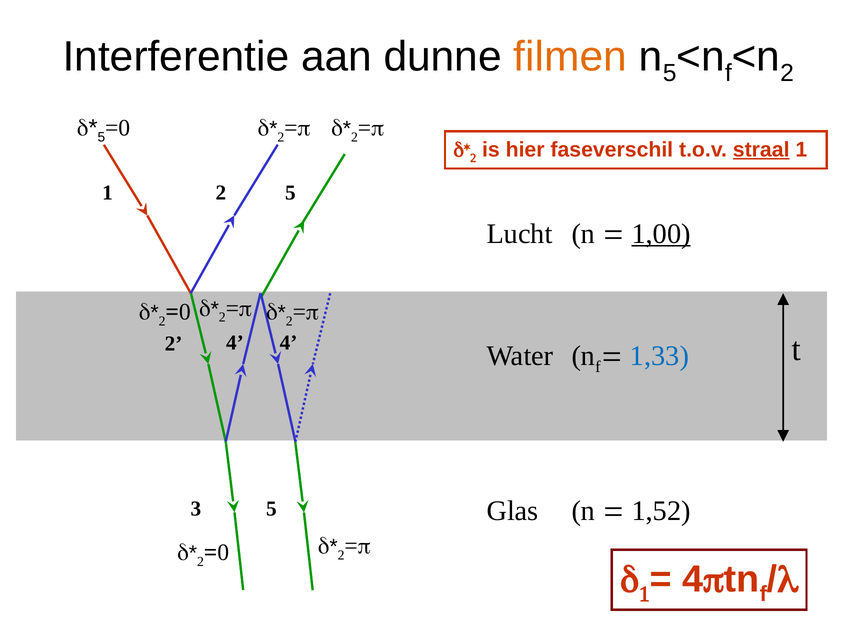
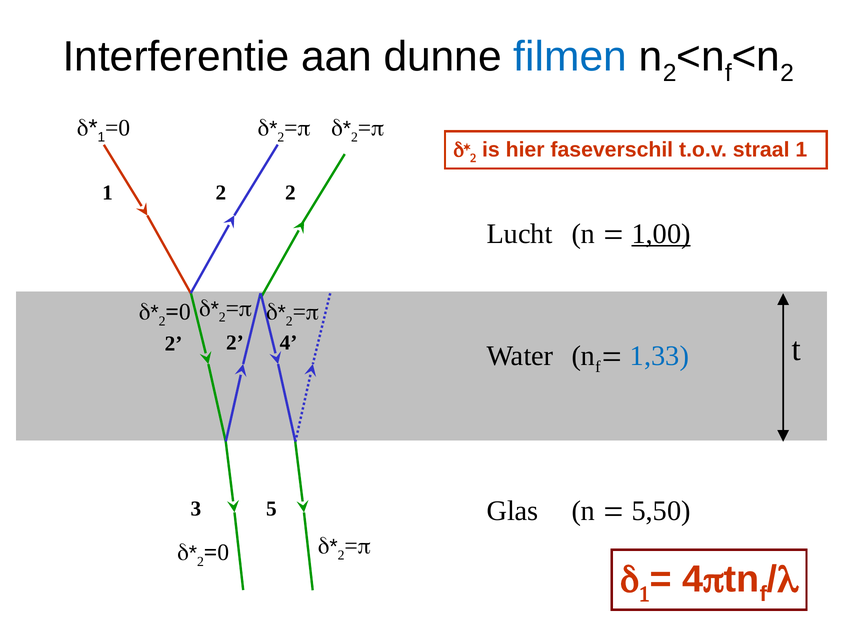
filmen colour: orange -> blue (570, 57)
n 5: 5 -> 2 (670, 73)
5: 5 -> 1 (101, 137)
straal underline: present -> none (761, 150)
1 2 5: 5 -> 2 (290, 193)
4: 4 -> 2 (235, 343)
1,52: 1,52 -> 5,50 (661, 511)
